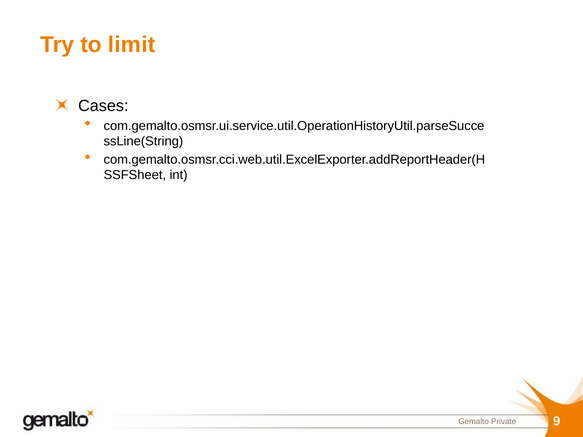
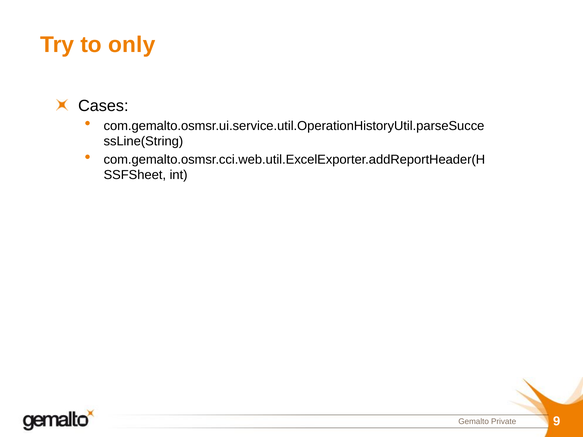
limit: limit -> only (132, 45)
